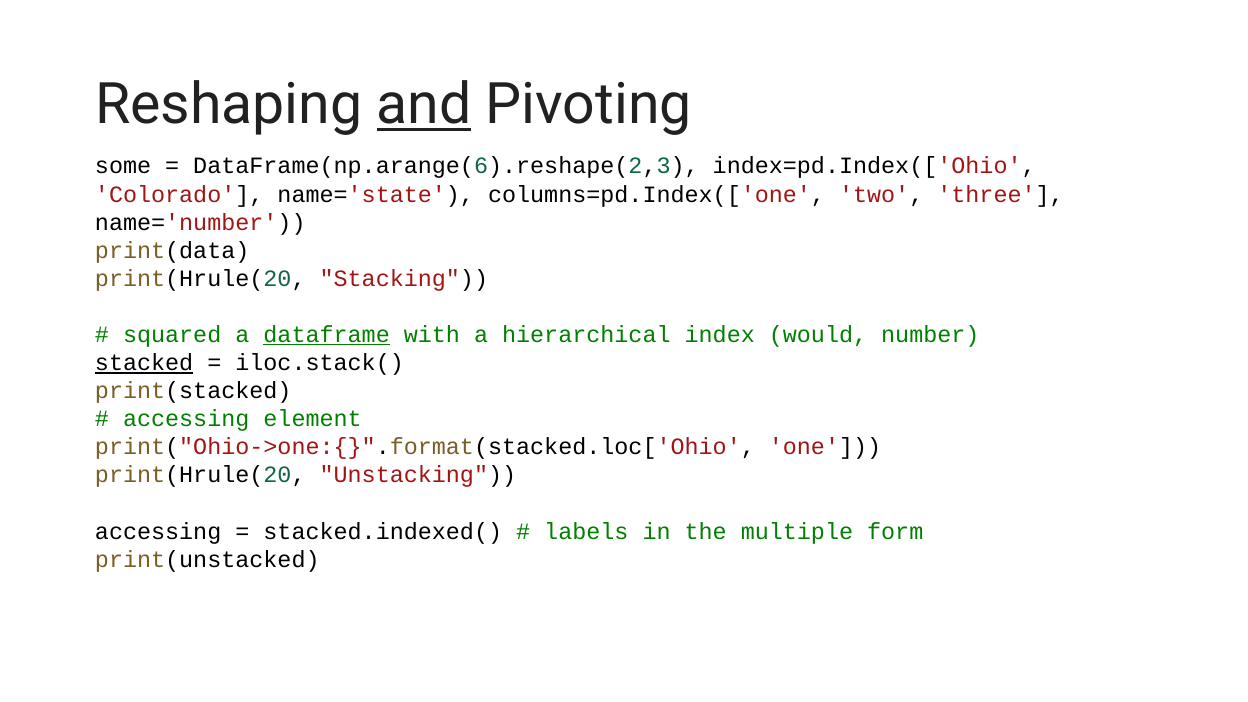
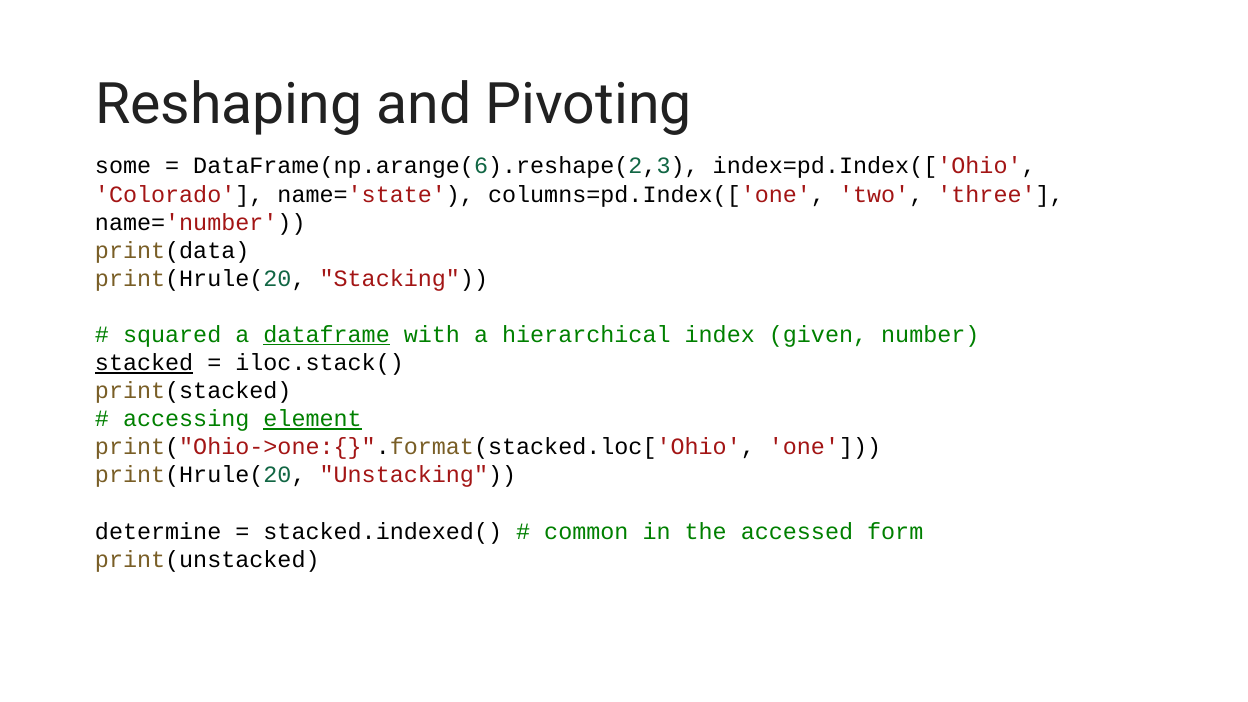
and underline: present -> none (424, 105)
would: would -> given (818, 335)
element underline: none -> present (313, 419)
accessing: accessing -> determine (158, 531)
labels: labels -> common (586, 531)
multiple: multiple -> accessed (797, 531)
